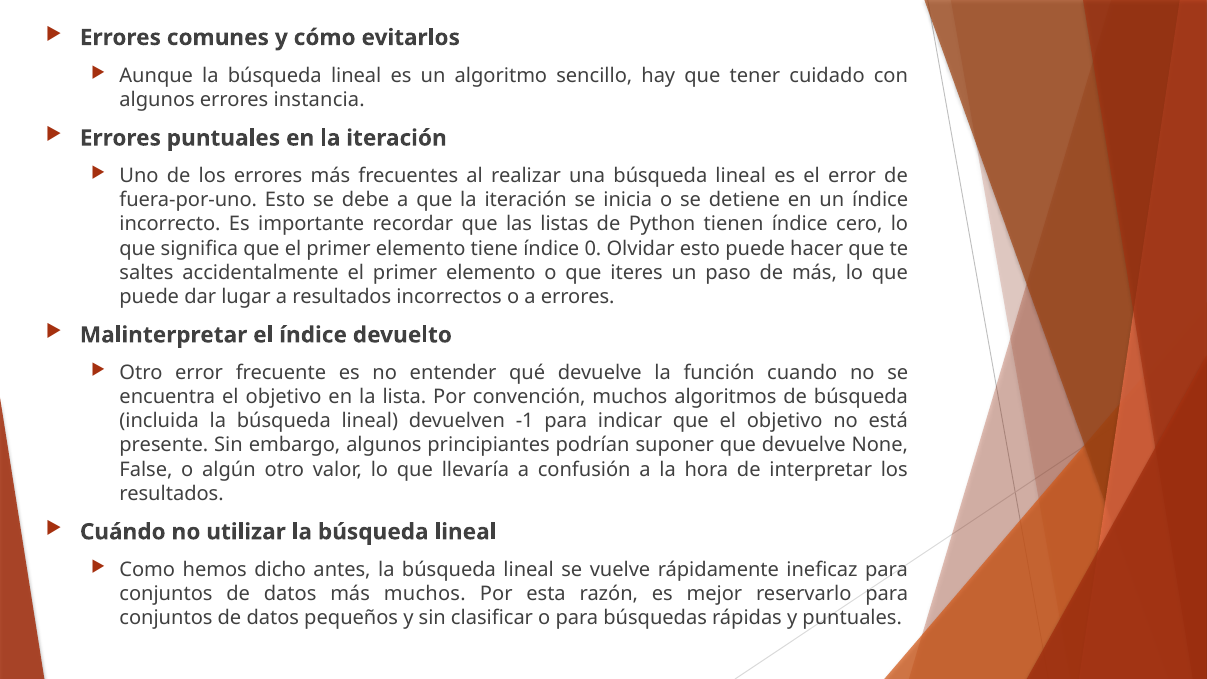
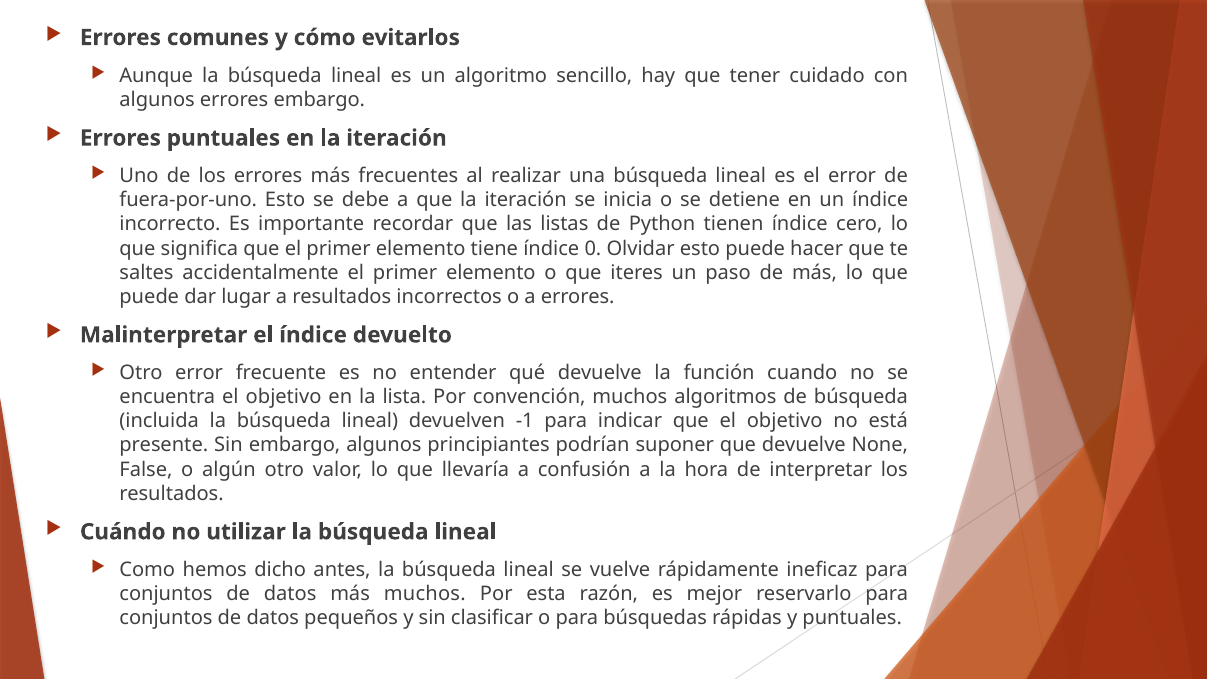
errores instancia: instancia -> embargo (319, 100)
